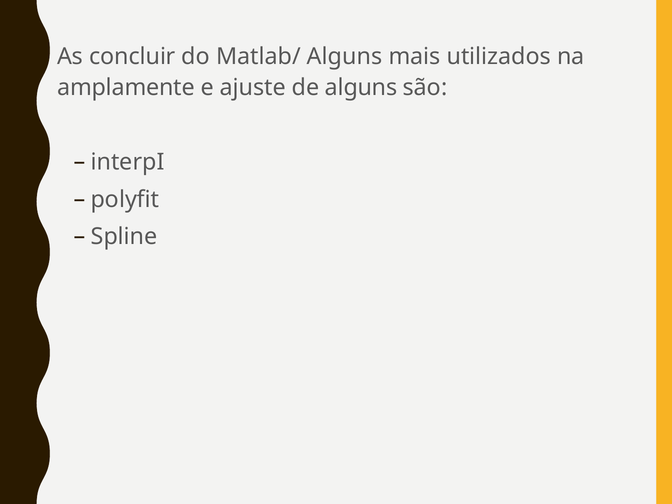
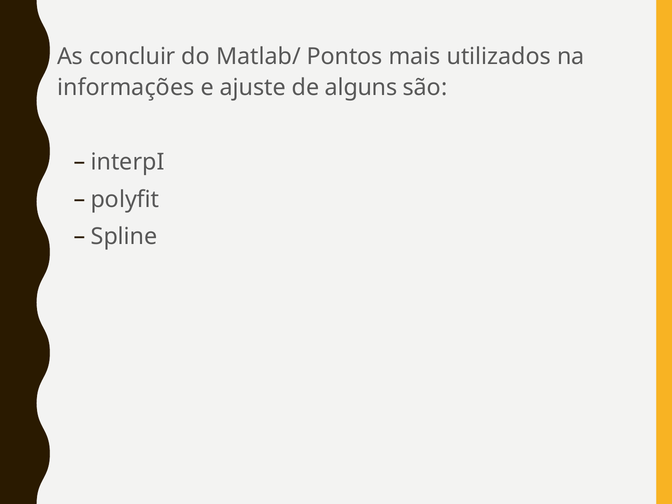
Matlab/ Alguns: Alguns -> Pontos (345, 57)
amplamente: amplamente -> informações (126, 88)
